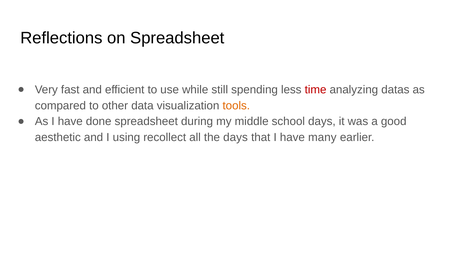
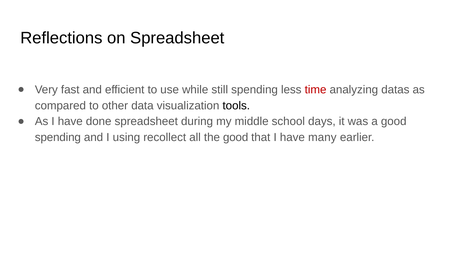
tools colour: orange -> black (236, 106)
aesthetic: aesthetic -> spending (58, 137)
the days: days -> good (236, 137)
